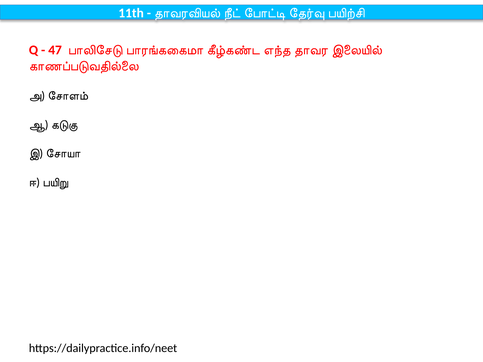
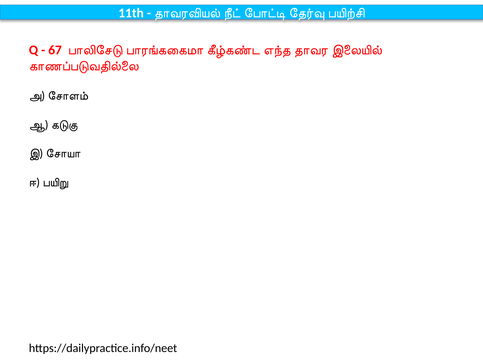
47: 47 -> 67 (55, 50)
